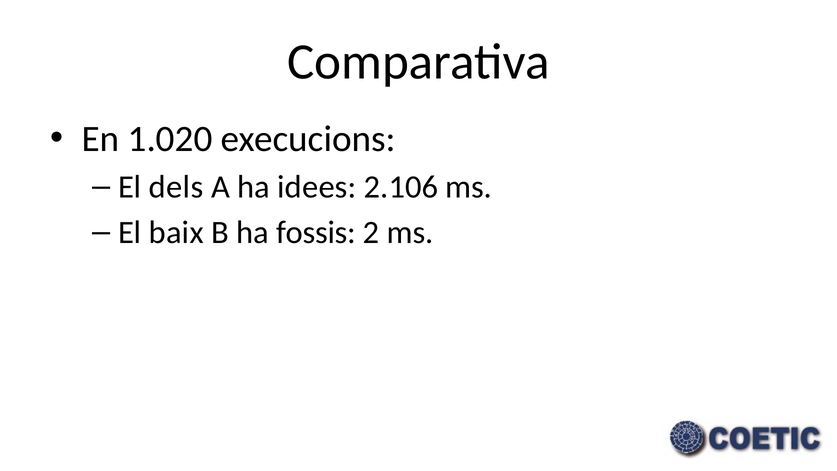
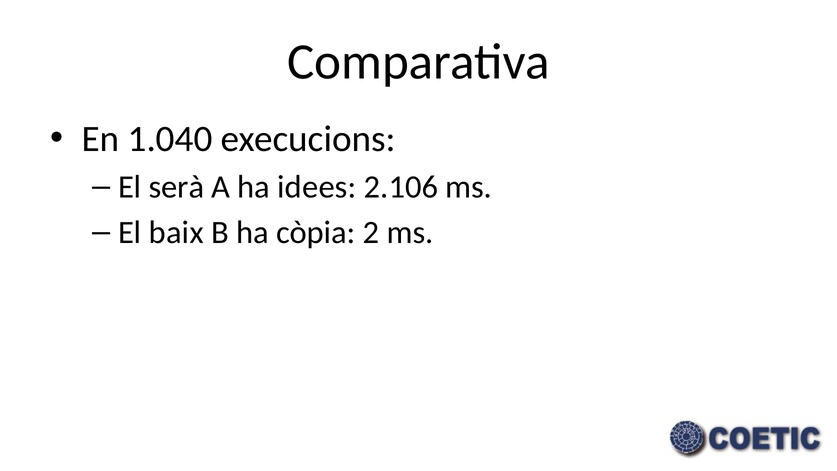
1.020: 1.020 -> 1.040 (170, 139)
dels: dels -> serà (176, 187)
fossis: fossis -> còpia (316, 233)
